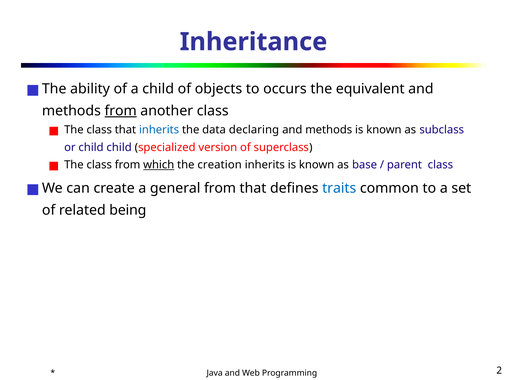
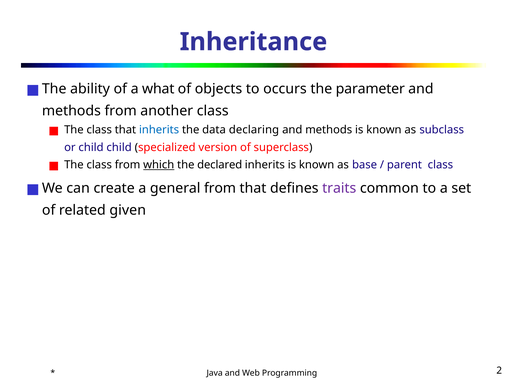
a child: child -> what (158, 89)
equivalent: equivalent -> parameter (370, 89)
from underline: present -> none (121, 111)
creation: creation -> declared (220, 165)
traits colour: blue -> purple (339, 188)
being: being -> given (128, 210)
